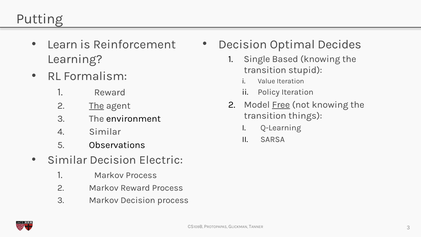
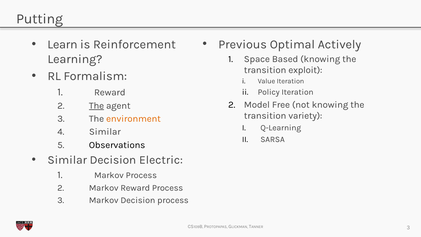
Decision: Decision -> Previous (243, 44)
Decides: Decides -> Actively (339, 44)
Single: Single -> Space (257, 59)
stupid: stupid -> exploit (305, 70)
Free underline: present -> none (281, 105)
things: things -> variety (305, 116)
environment colour: black -> orange (133, 119)
